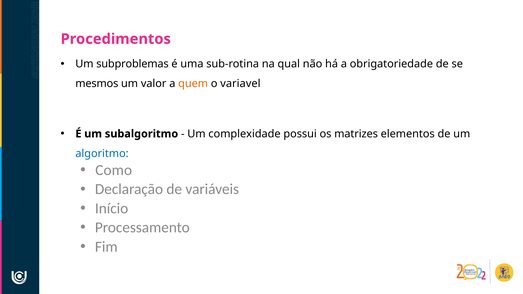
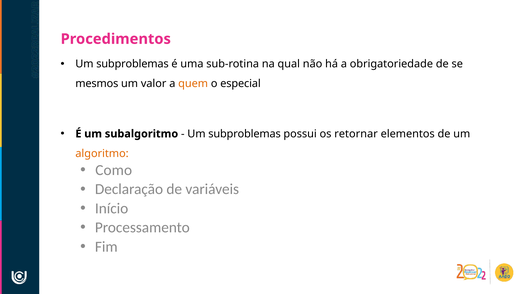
variavel: variavel -> especial (241, 84)
complexidade: complexidade -> subproblemas (245, 134)
matrizes: matrizes -> retornar (356, 134)
algoritmo colour: blue -> orange (102, 154)
